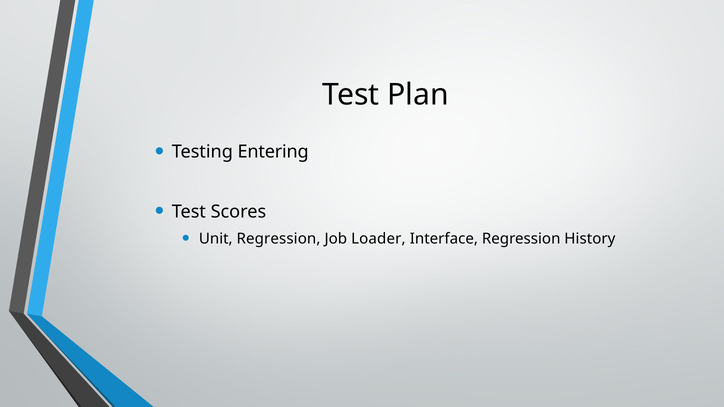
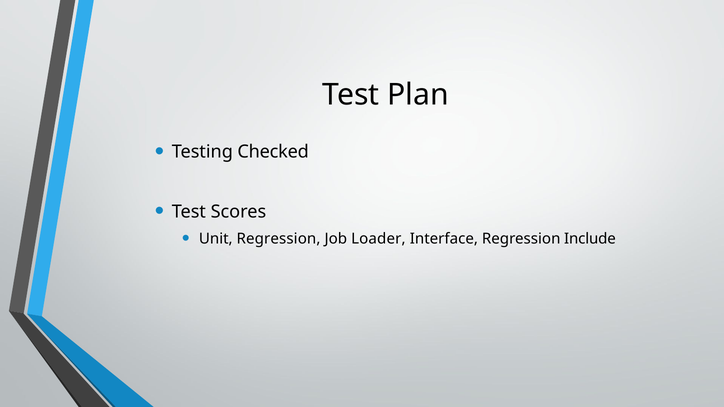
Entering: Entering -> Checked (273, 152)
History: History -> Include (590, 239)
